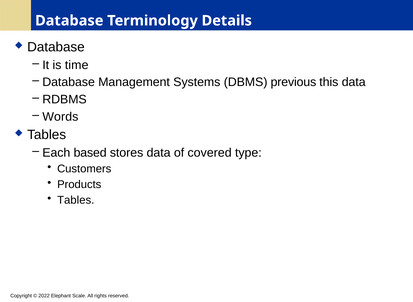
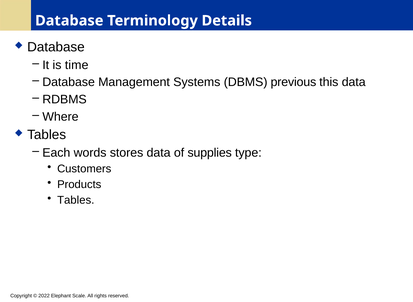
Words: Words -> Where (60, 117)
based: based -> words (90, 153)
covered: covered -> supplies (210, 153)
